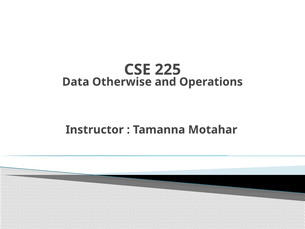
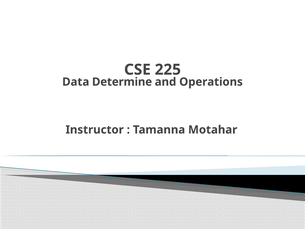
Otherwise: Otherwise -> Determine (122, 82)
